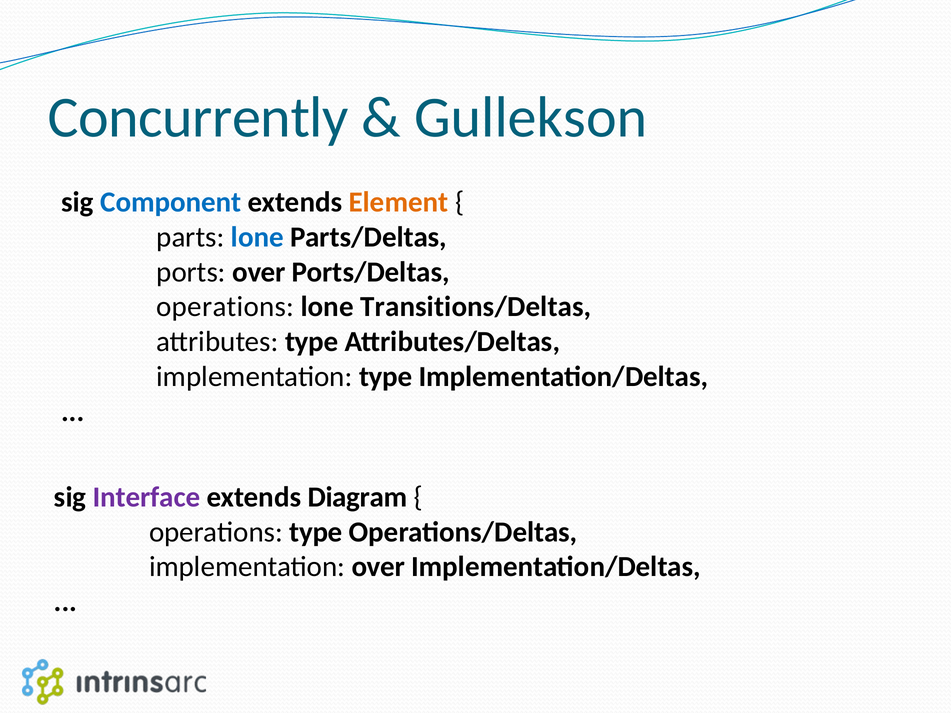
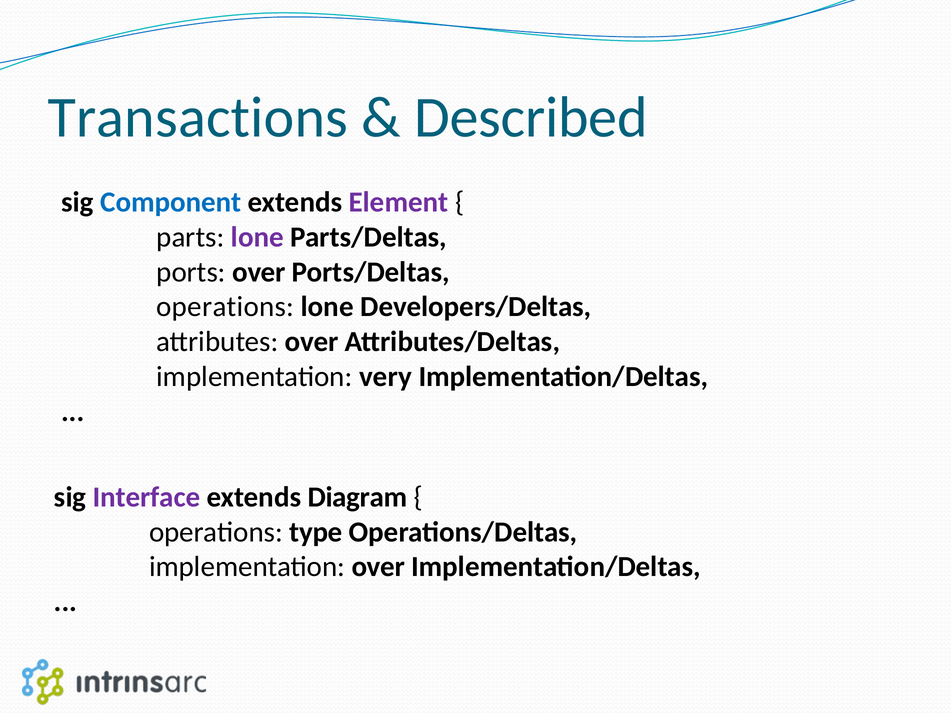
Concurrently: Concurrently -> Transactions (198, 118)
Gullekson: Gullekson -> Described (531, 118)
Element colour: orange -> purple (399, 202)
lone colour: blue -> purple (257, 237)
Transitions/Deltas: Transitions/Deltas -> Developers/Deltas (476, 307)
attributes type: type -> over (312, 342)
implementation type: type -> very (385, 377)
